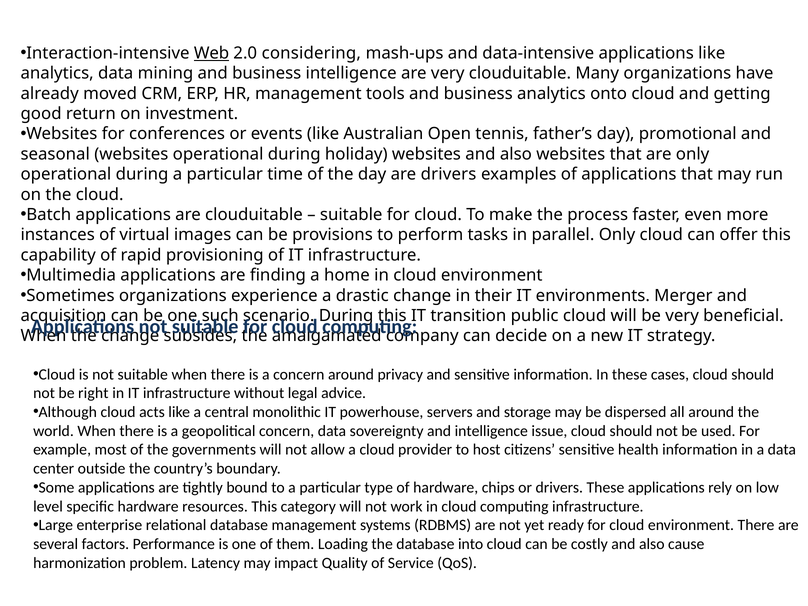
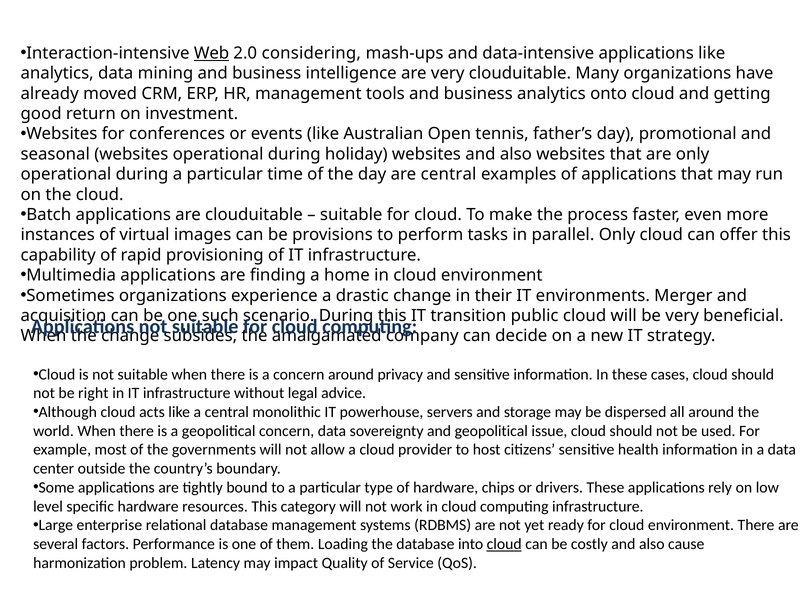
are drivers: drivers -> central (449, 174)
and intelligence: intelligence -> geopolitical (491, 431)
cloud underline: none -> present (504, 544)
